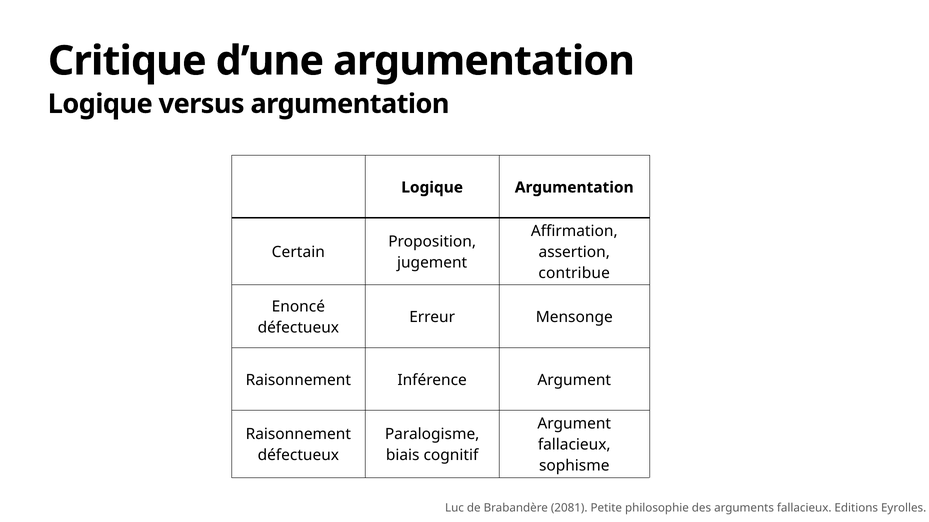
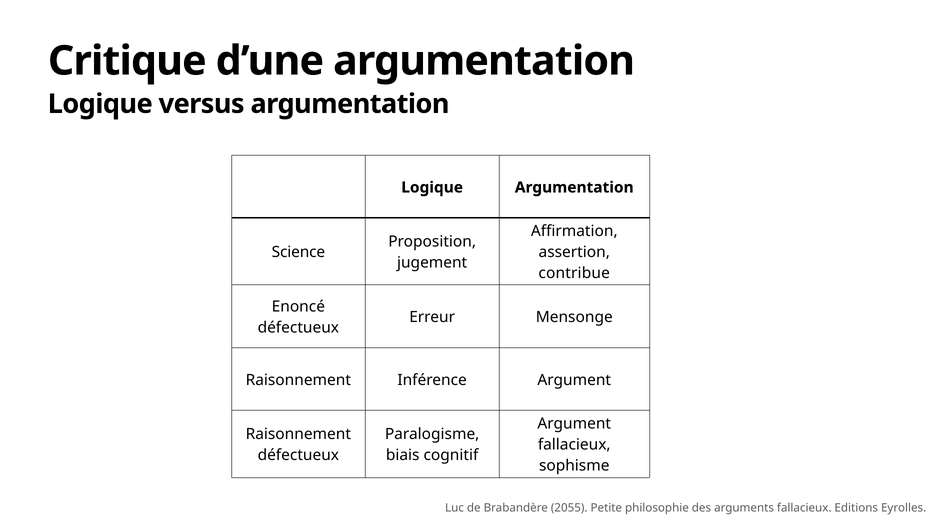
Certain: Certain -> Science (298, 253)
2081: 2081 -> 2055 (569, 508)
